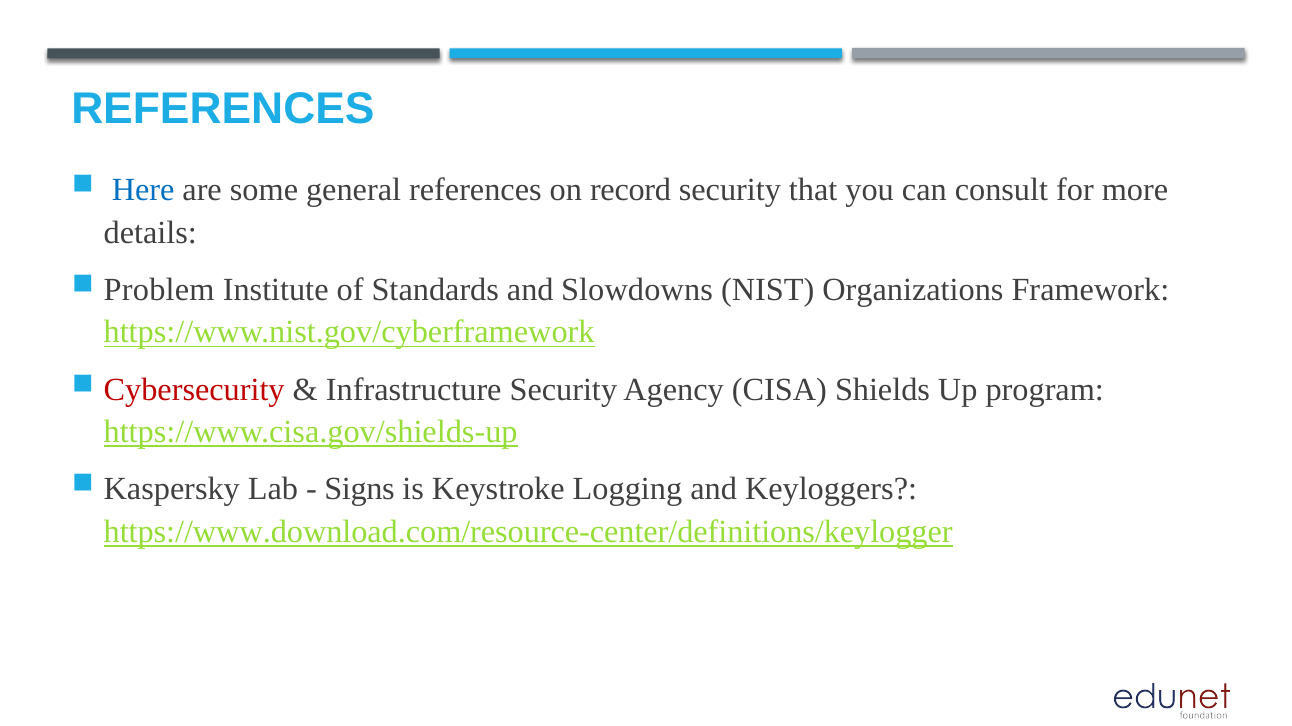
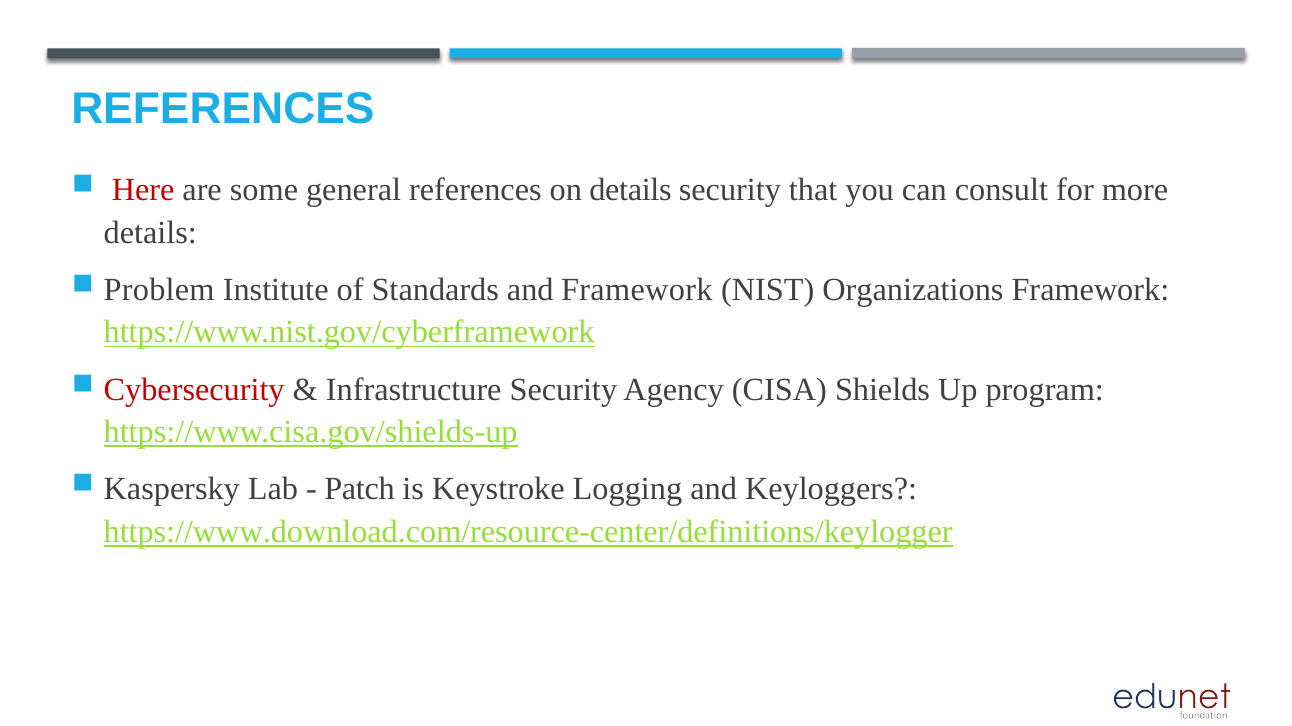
Here colour: blue -> red (143, 190)
on record: record -> details (631, 190)
and Slowdowns: Slowdowns -> Framework (637, 290)
Signs: Signs -> Patch (360, 490)
